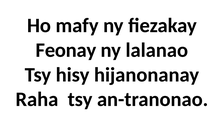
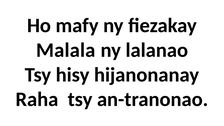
Feonay: Feonay -> Malala (66, 50)
